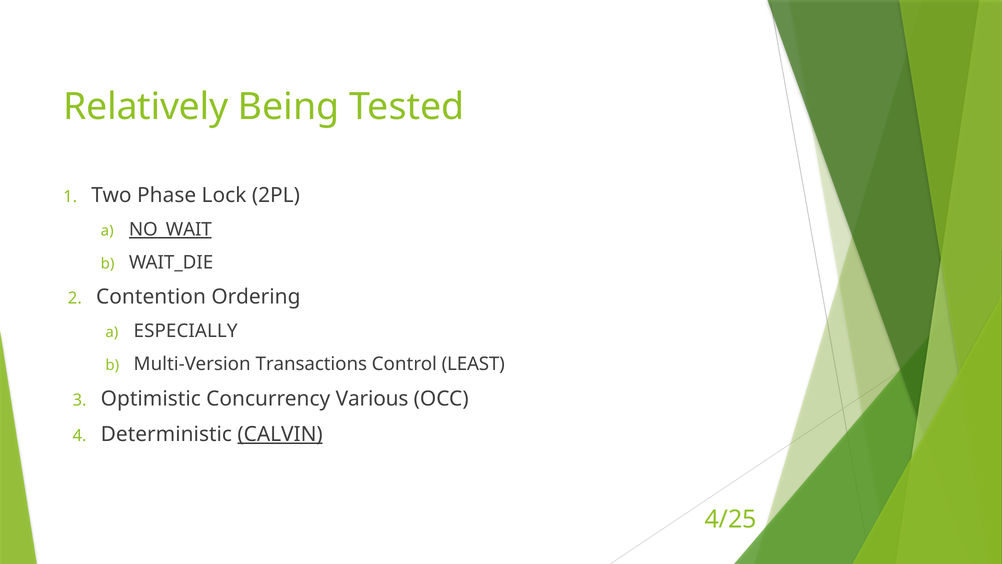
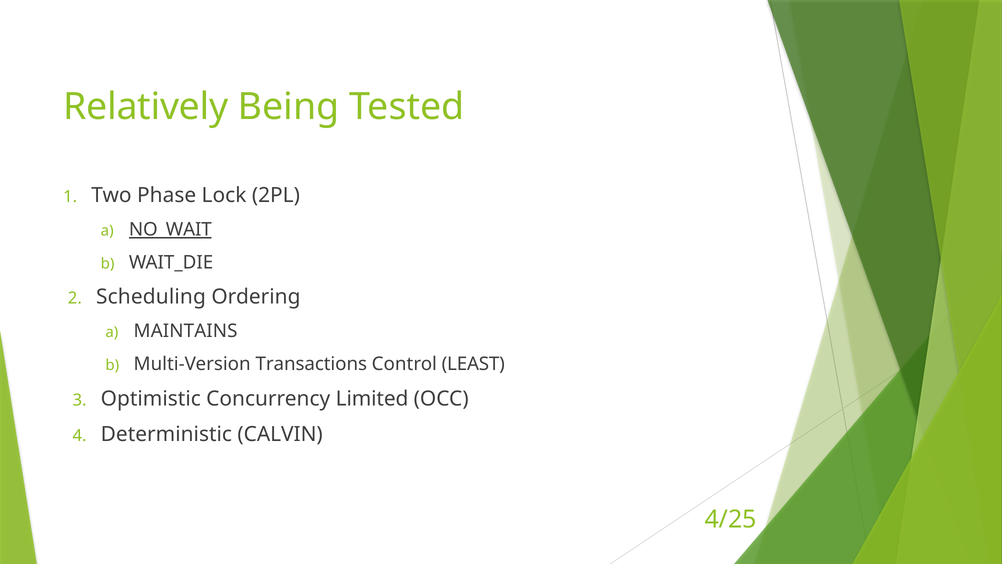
Contention: Contention -> Scheduling (151, 297)
ESPECIALLY: ESPECIALLY -> MAINTAINS (186, 331)
Various: Various -> Limited (372, 398)
CALVIN underline: present -> none (280, 434)
